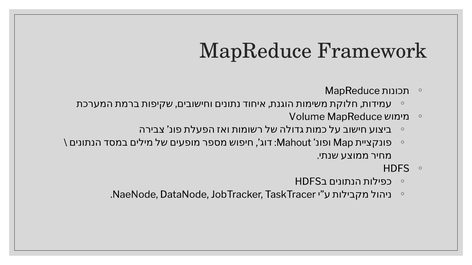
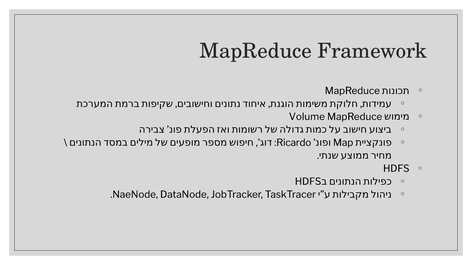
Mahout: Mahout -> Ricardo (294, 143)
